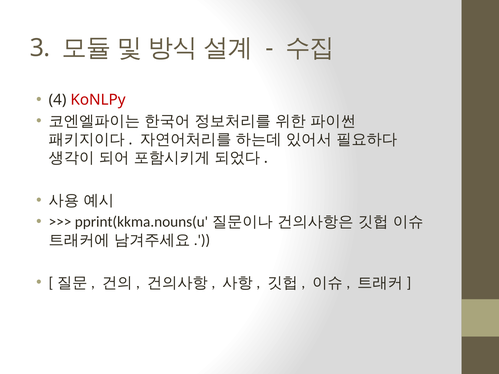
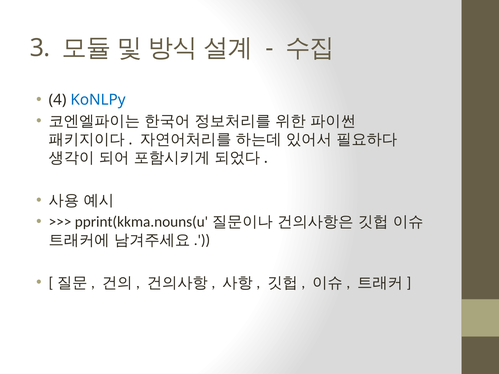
KoNLPy colour: red -> blue (98, 100)
